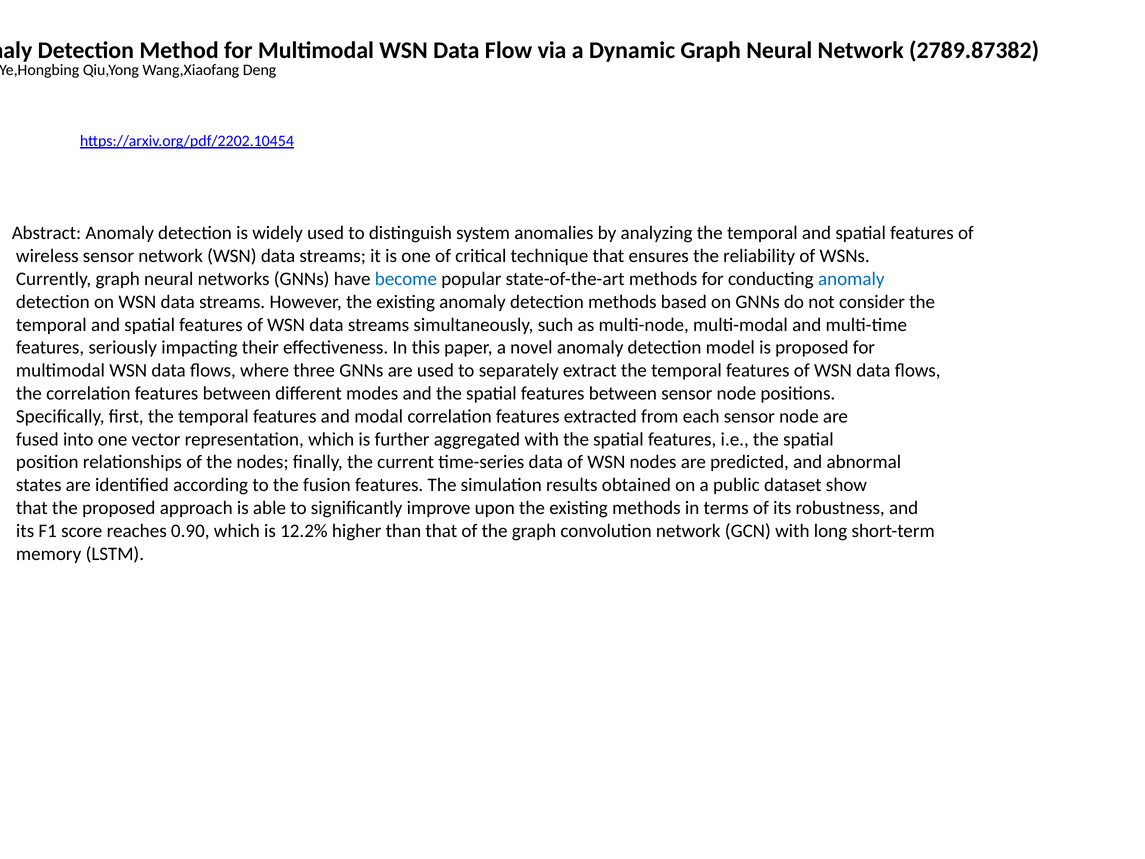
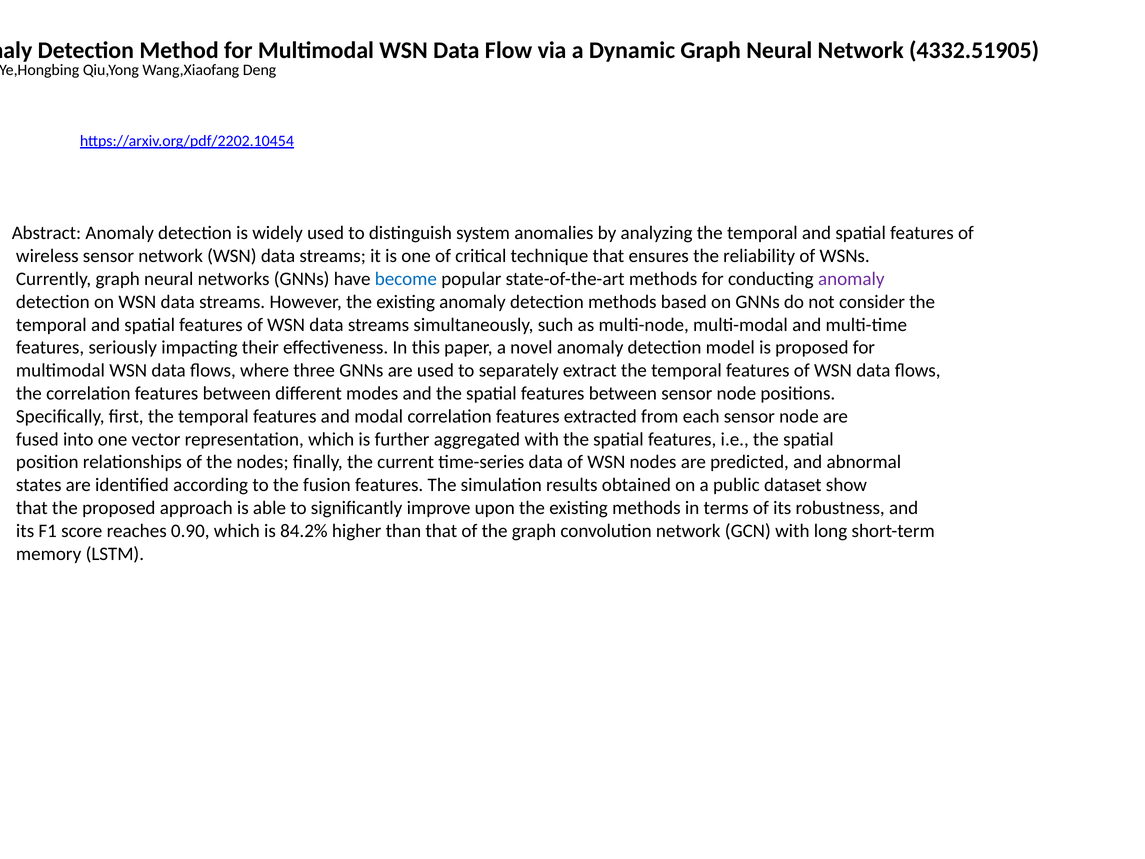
2789.87382: 2789.87382 -> 4332.51905 (974, 50)
anomaly colour: blue -> purple (851, 279)
12.2%: 12.2% -> 84.2% (304, 531)
